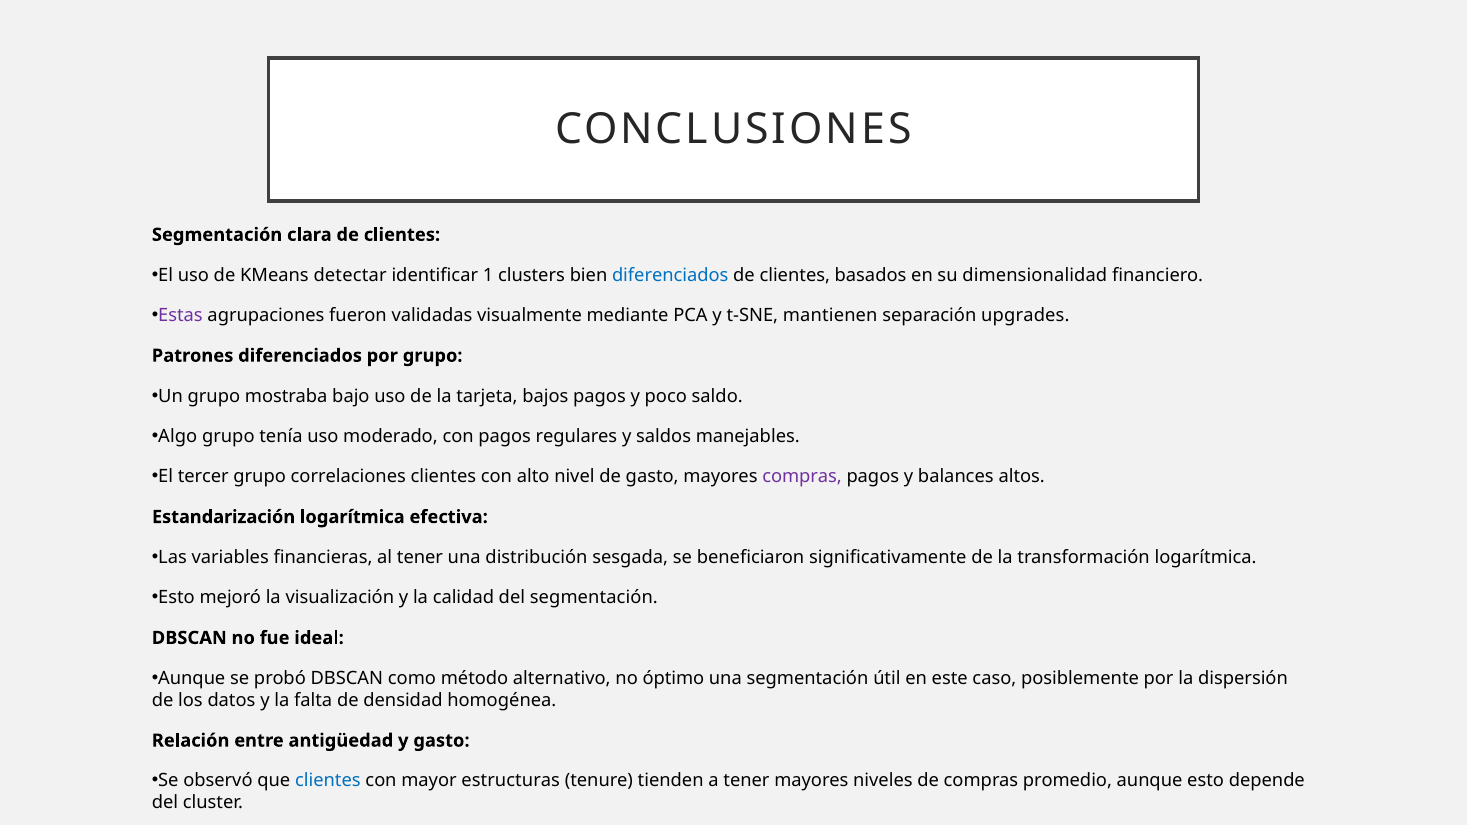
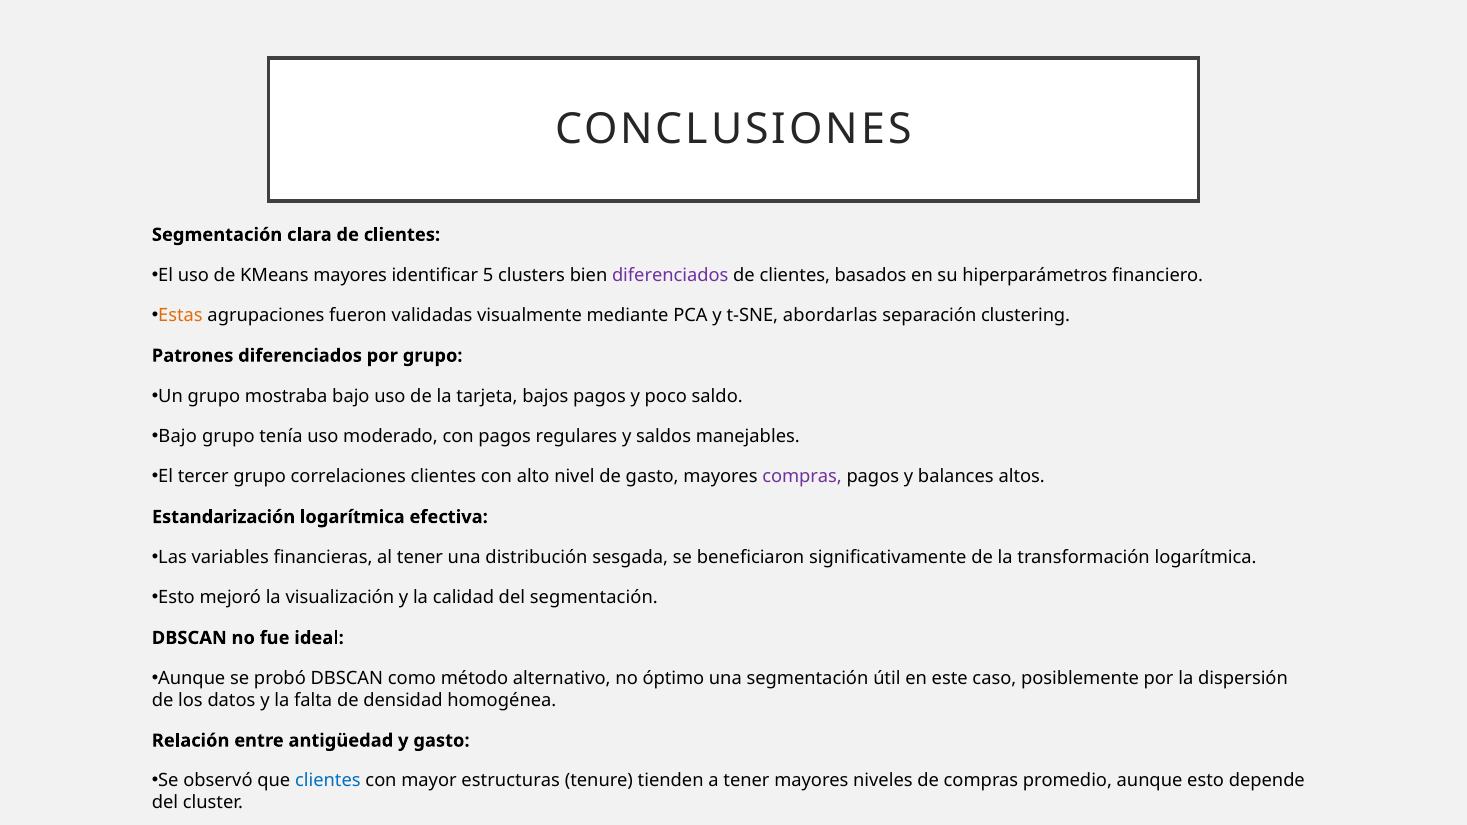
KMeans detectar: detectar -> mayores (350, 275)
1: 1 -> 5 (488, 275)
diferenciados colour: blue -> purple (670, 275)
dimensionalidad: dimensionalidad -> hiperparámetros (1035, 275)
Estas colour: purple -> orange (180, 315)
mantienen: mantienen -> abordarlas (830, 315)
upgrades: upgrades -> clustering (1026, 315)
Algo: Algo -> Bajo (178, 436)
